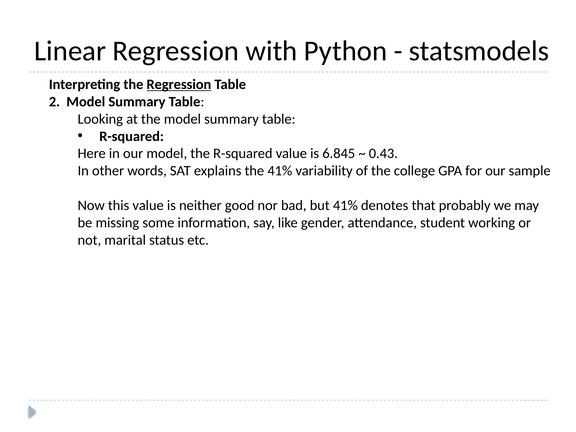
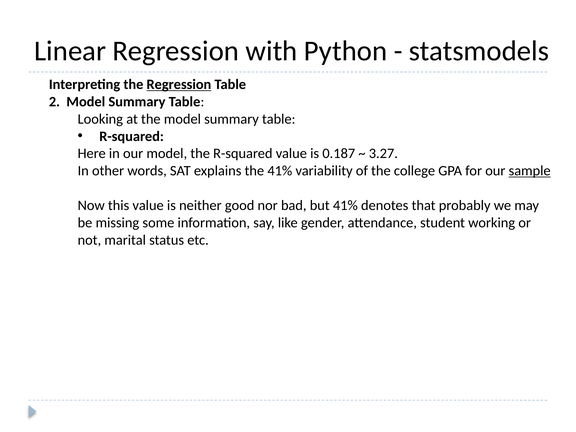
6.845: 6.845 -> 0.187 (339, 154)
0.43: 0.43 -> 3.27 (383, 154)
sample underline: none -> present (530, 171)
